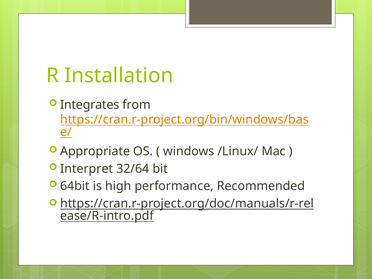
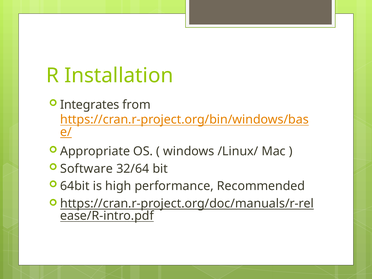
Interpret: Interpret -> Software (87, 169)
